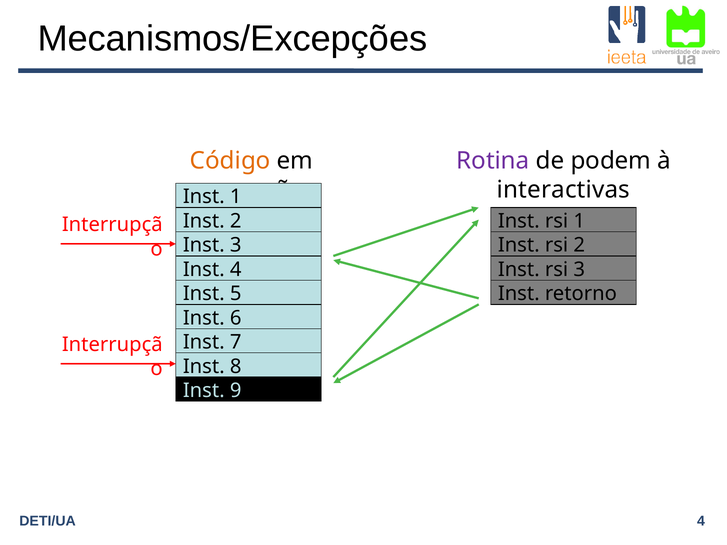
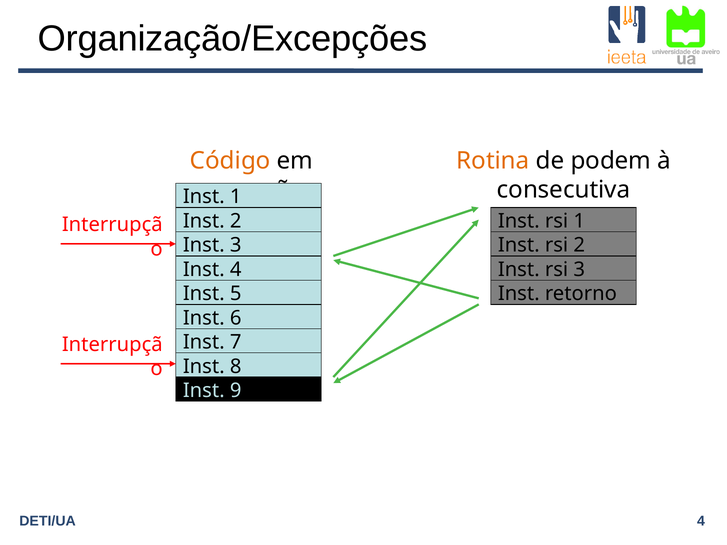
Mecanismos/Excepções: Mecanismos/Excepções -> Organização/Excepções (232, 39)
Rotina colour: purple -> orange (493, 161)
interactivas: interactivas -> consecutiva (564, 190)
